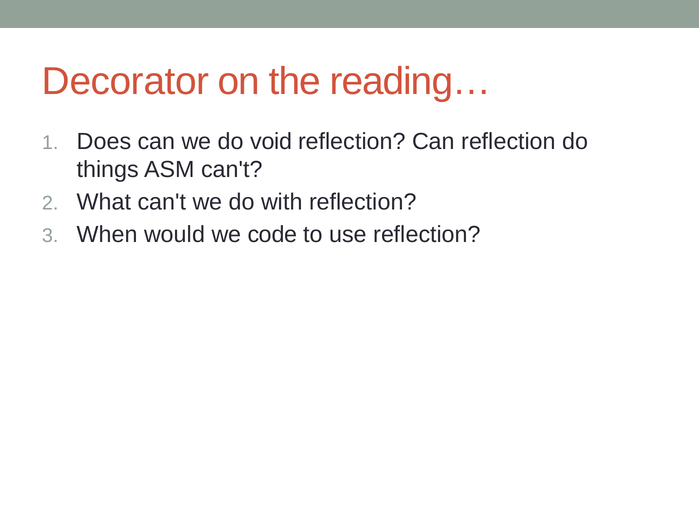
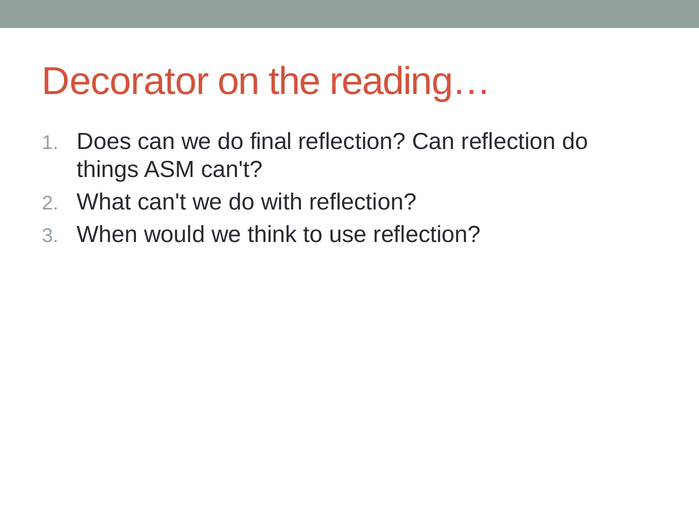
void: void -> final (271, 141)
code: code -> think (272, 235)
